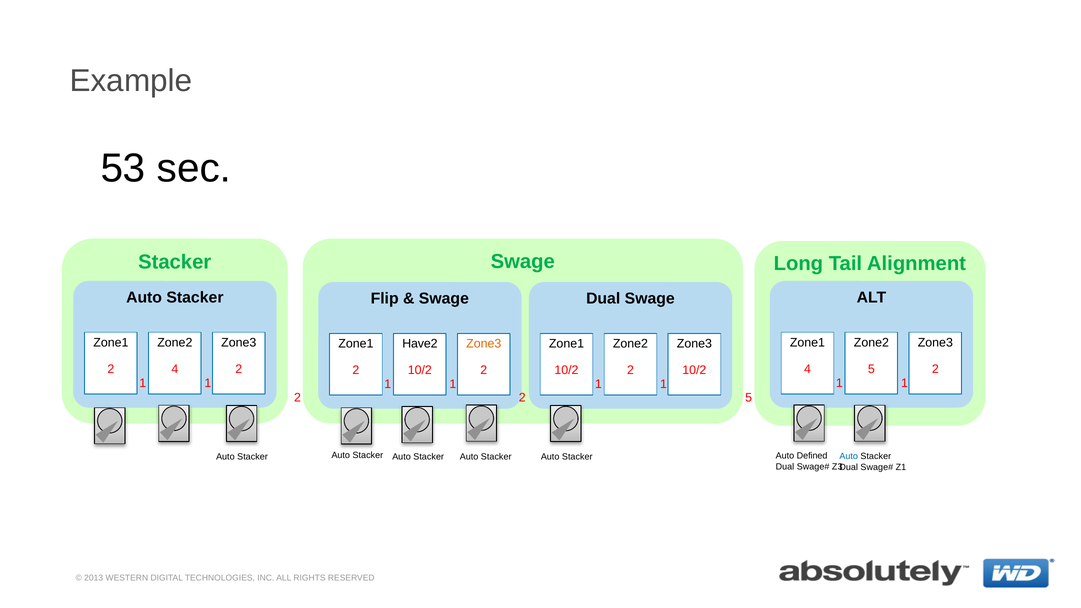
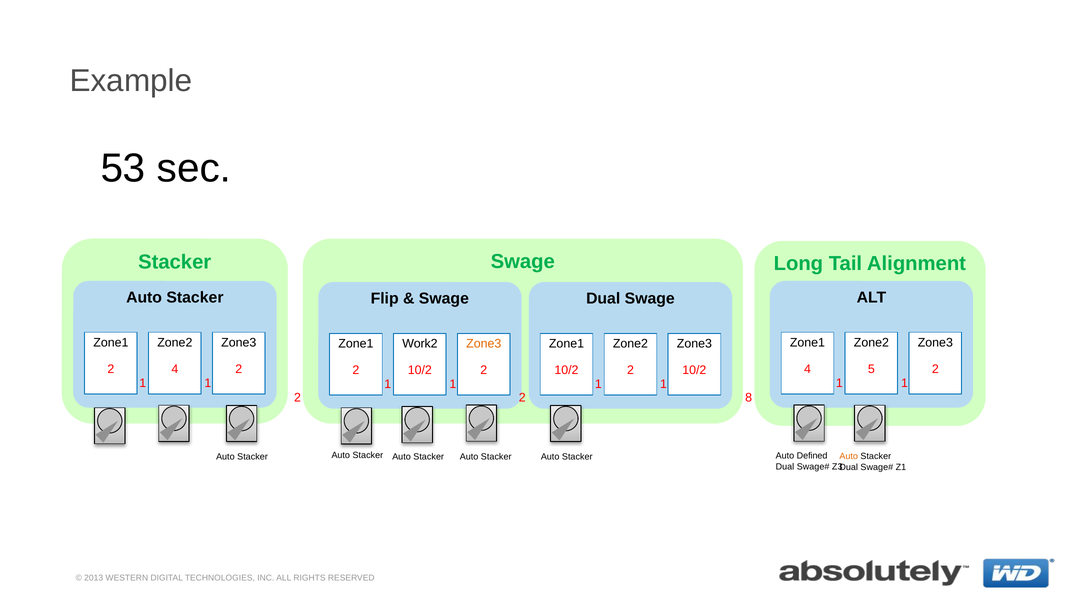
Have2: Have2 -> Work2 (420, 344)
2 5: 5 -> 8 (749, 398)
Auto colour: blue -> orange (849, 456)
